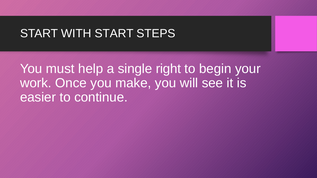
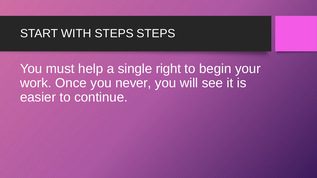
WITH START: START -> STEPS (114, 34)
make: make -> never (133, 83)
